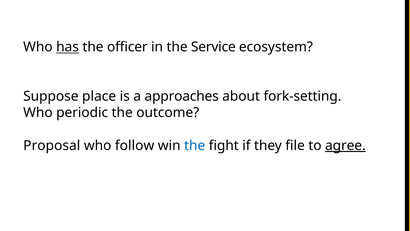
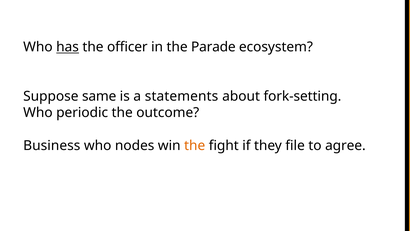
Service: Service -> Parade (213, 47)
place: place -> same (99, 96)
approaches: approaches -> statements (182, 96)
Proposal: Proposal -> Business (52, 145)
follow: follow -> nodes (135, 145)
the colour: blue -> orange (195, 145)
agree underline: present -> none (345, 145)
